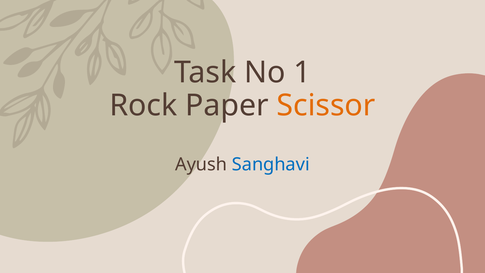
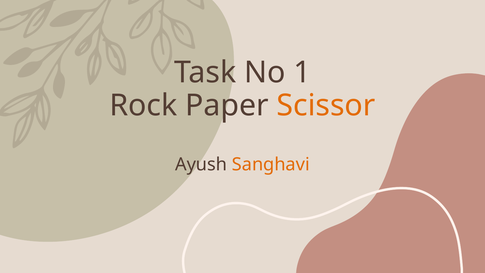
Sanghavi colour: blue -> orange (271, 164)
